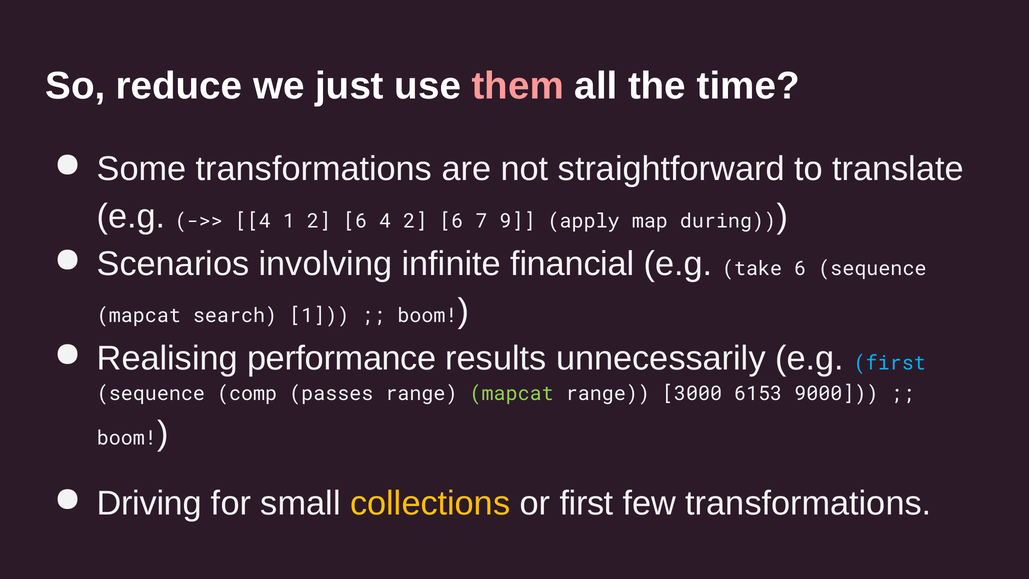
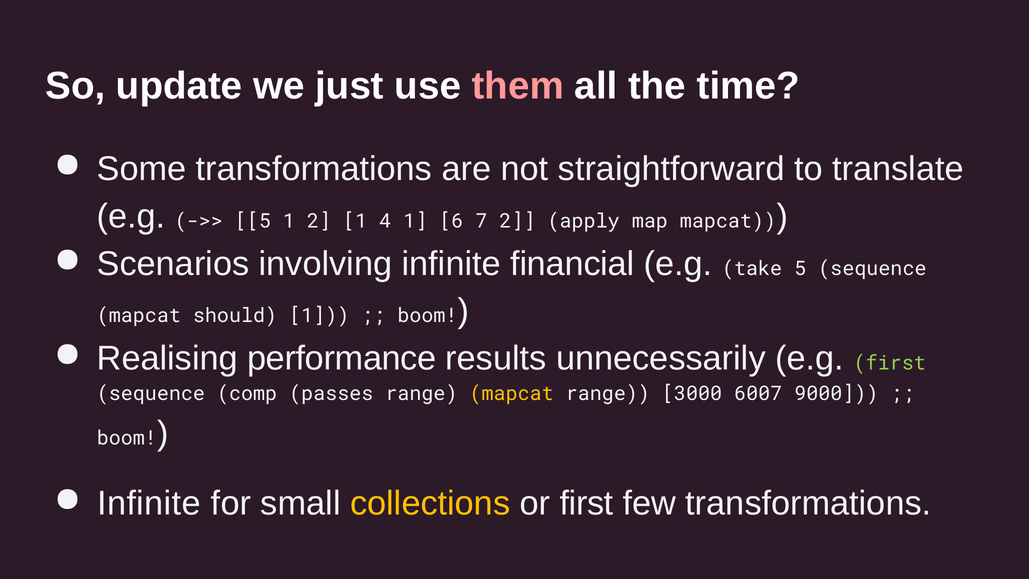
reduce: reduce -> update (179, 86)
4: 4 -> 5 (253, 221)
1 2 6: 6 -> 1 (355, 221)
4 2: 2 -> 1 (415, 221)
7 9: 9 -> 2 (518, 221)
map during: during -> mapcat (728, 221)
take 6: 6 -> 5 (800, 268)
search: search -> should (235, 316)
first colour: light blue -> light green (890, 363)
mapcat colour: light green -> yellow (512, 394)
6153: 6153 -> 6007 (758, 394)
Driving: Driving -> Infinite (149, 503)
